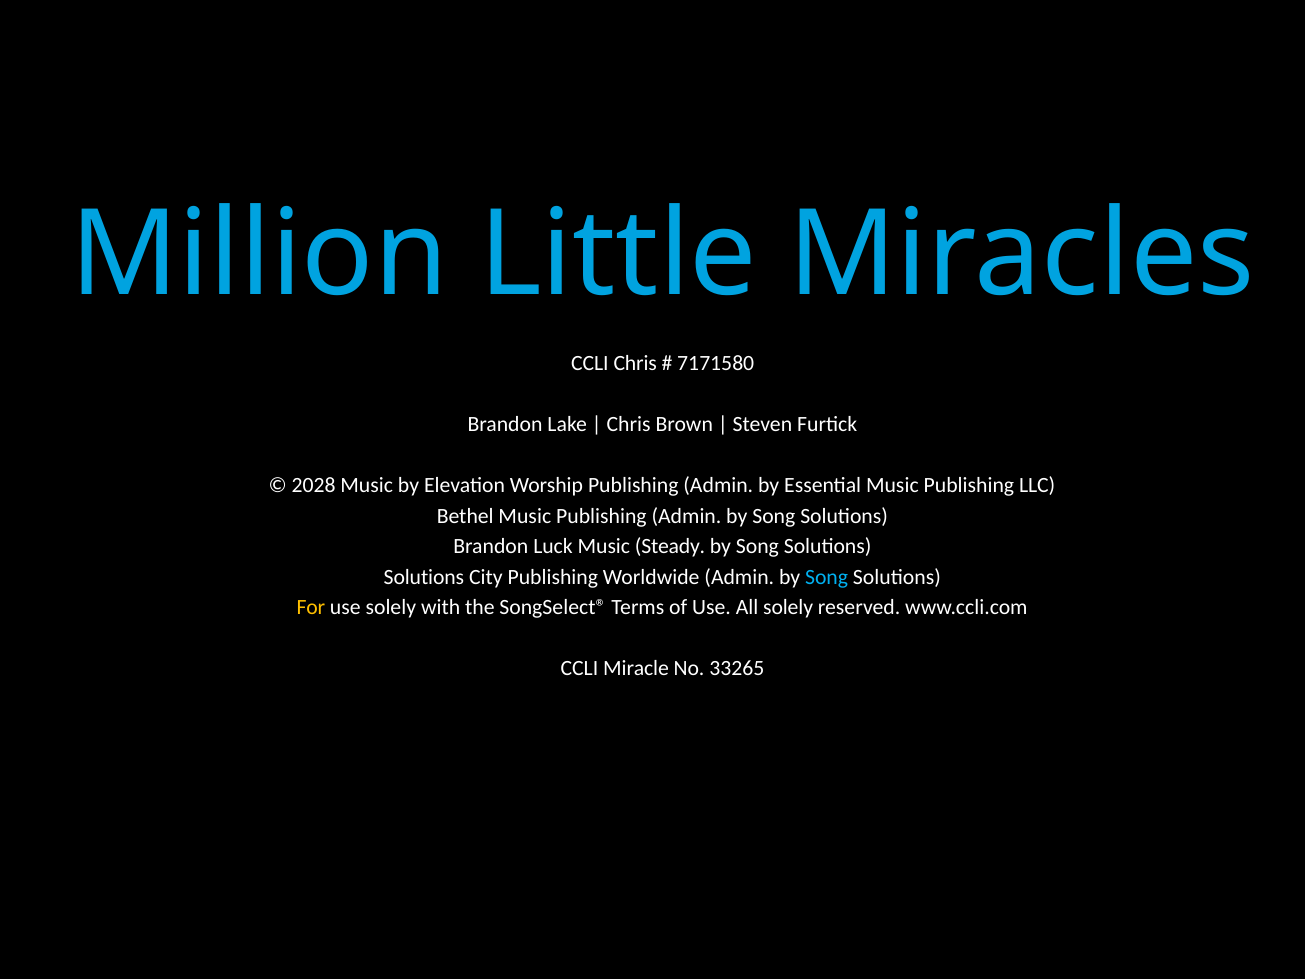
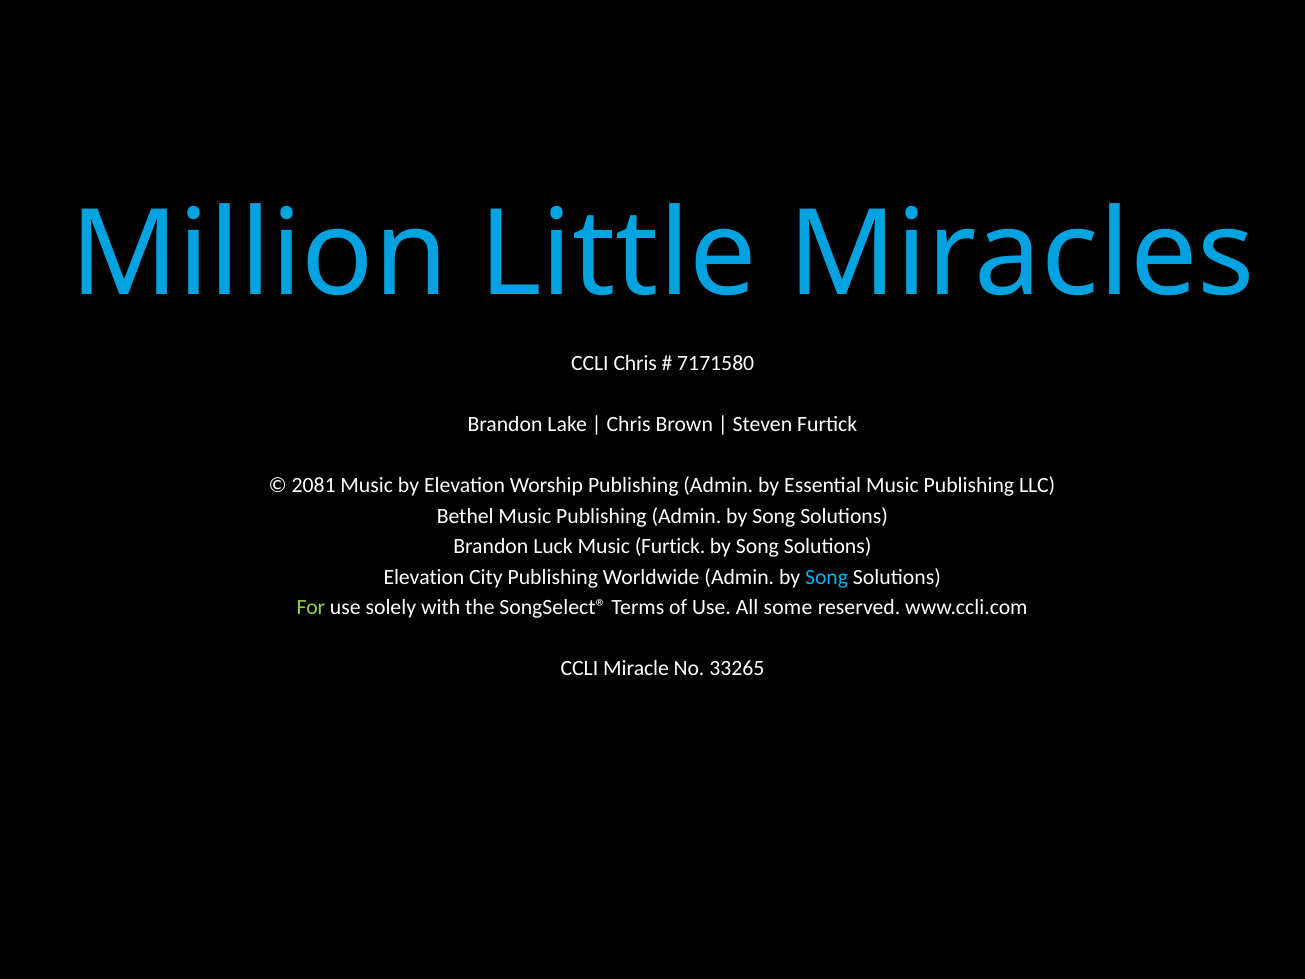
2028: 2028 -> 2081 (314, 485)
Music Steady: Steady -> Furtick (670, 546)
Solutions: Solutions -> Elevation (424, 577)
For colour: yellow -> light green (311, 607)
All solely: solely -> some (788, 607)
